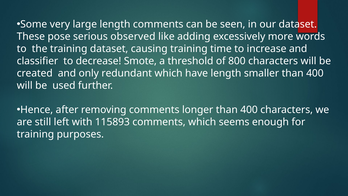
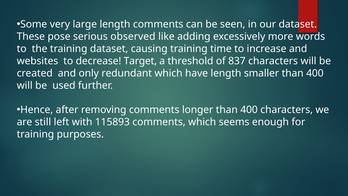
classifier: classifier -> websites (37, 61)
Smote: Smote -> Target (140, 61)
800: 800 -> 837 (237, 61)
